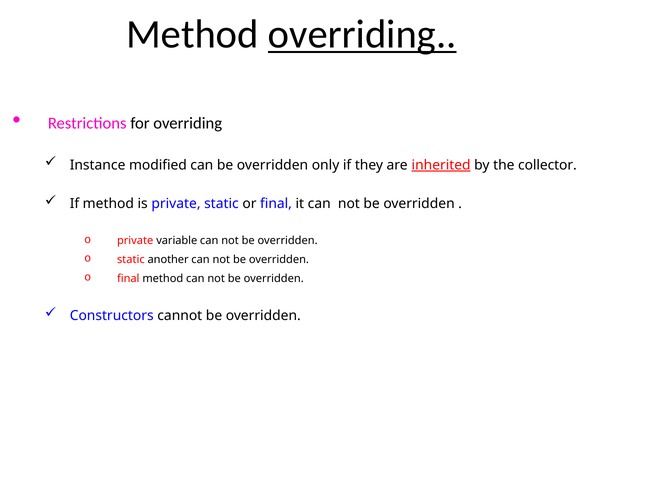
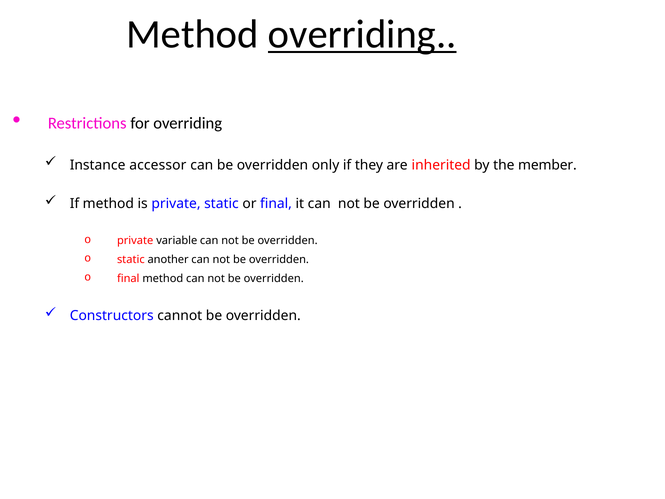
modified: modified -> accessor (158, 165)
inherited underline: present -> none (441, 165)
collector: collector -> member (547, 165)
